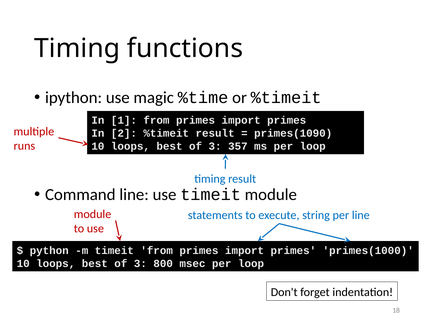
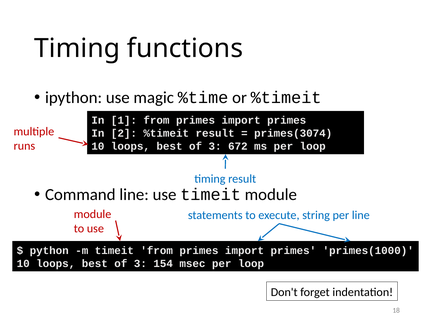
primes(1090: primes(1090 -> primes(3074 (293, 134)
357: 357 -> 672 (238, 147)
800: 800 -> 154 (163, 264)
